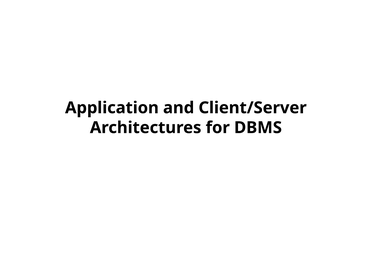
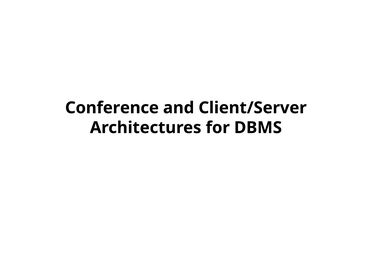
Application: Application -> Conference (112, 108)
